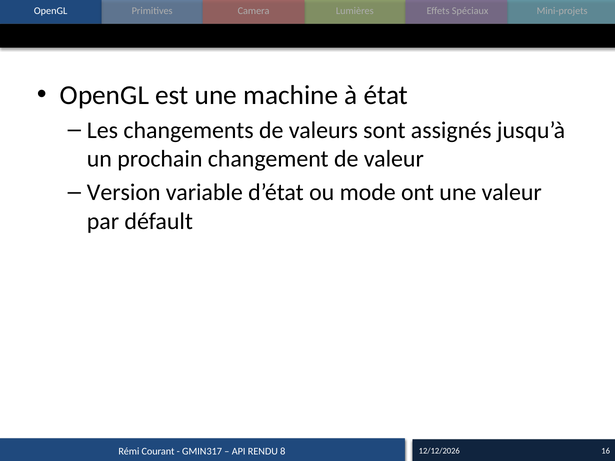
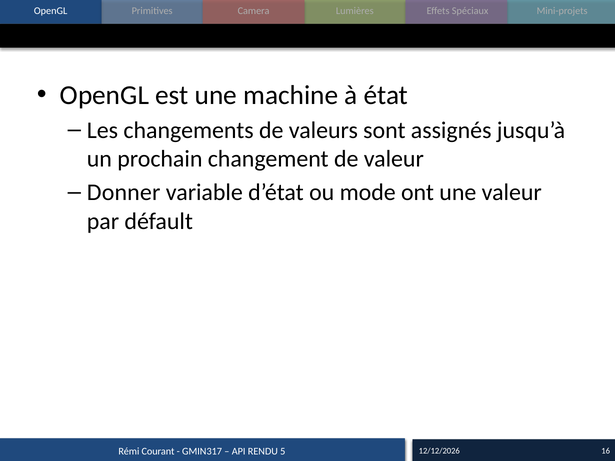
Version: Version -> Donner (124, 193)
8: 8 -> 5 (283, 452)
